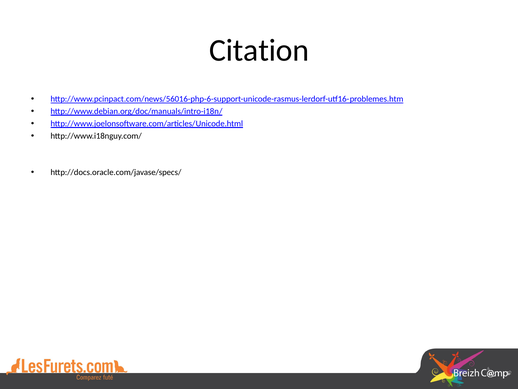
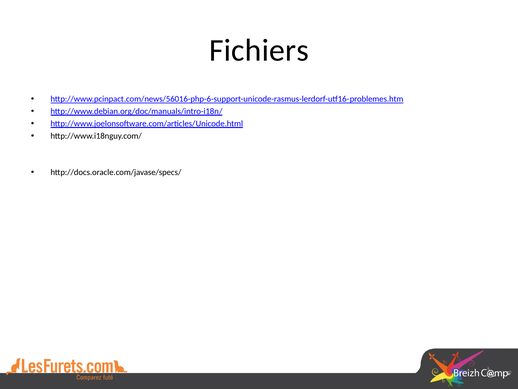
Citation: Citation -> Fichiers (259, 50)
